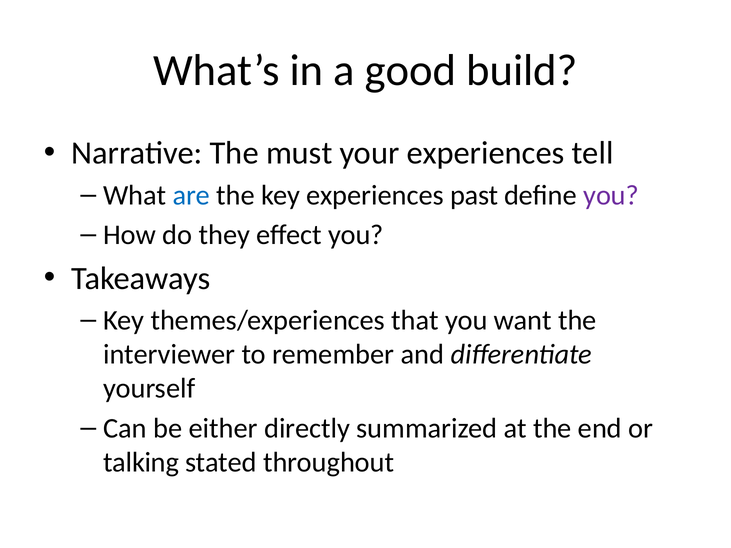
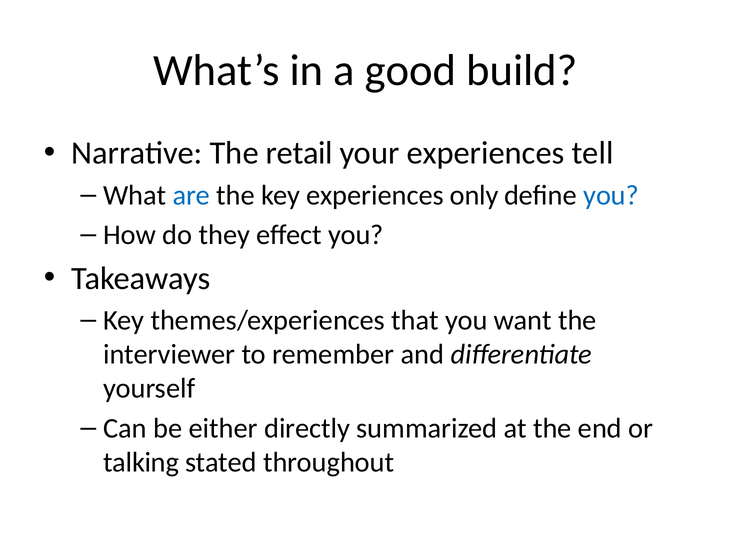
must: must -> retail (299, 153)
past: past -> only (474, 195)
you colour: purple -> blue (611, 195)
